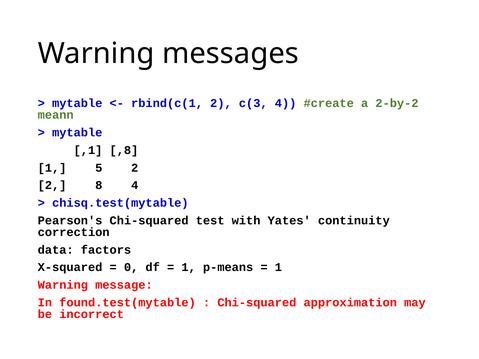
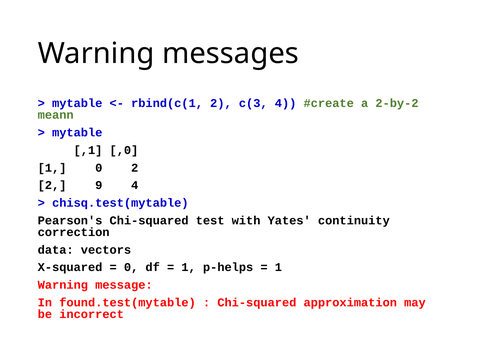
,8: ,8 -> ,0 (124, 150)
1 5: 5 -> 0 (99, 168)
8: 8 -> 9 (99, 185)
factors: factors -> vectors (106, 250)
p-means: p-means -> p-helps (228, 268)
